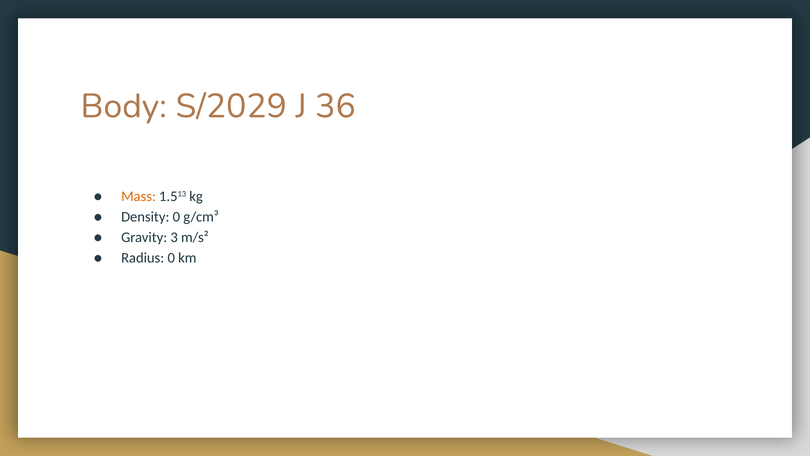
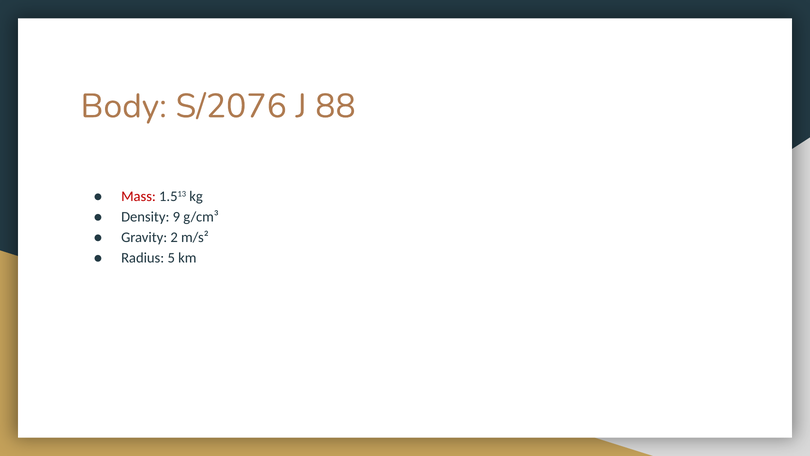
S/2029: S/2029 -> S/2076 (231, 106)
36: 36 -> 88 (335, 106)
Mass colour: orange -> red (139, 196)
Density 0: 0 -> 9 (176, 217)
3: 3 -> 2 (174, 237)
Radius 0: 0 -> 5 (171, 258)
